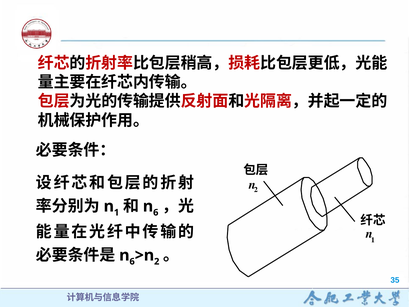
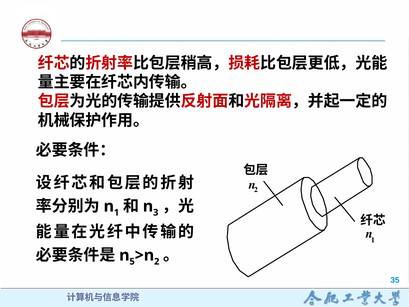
6: 6 -> 3 (156, 212)
6: 6 -> 5 (132, 261)
